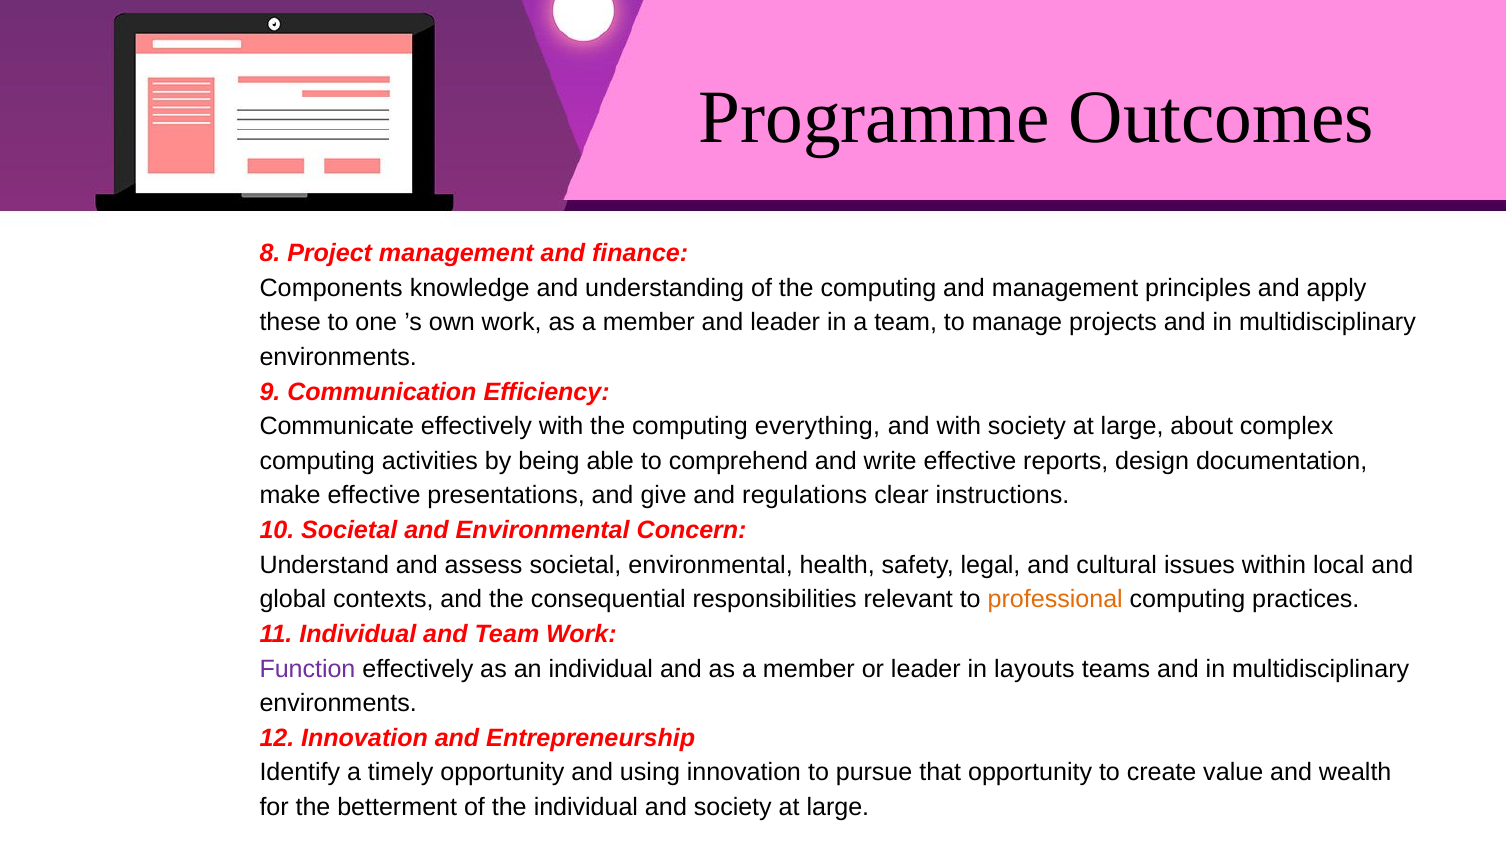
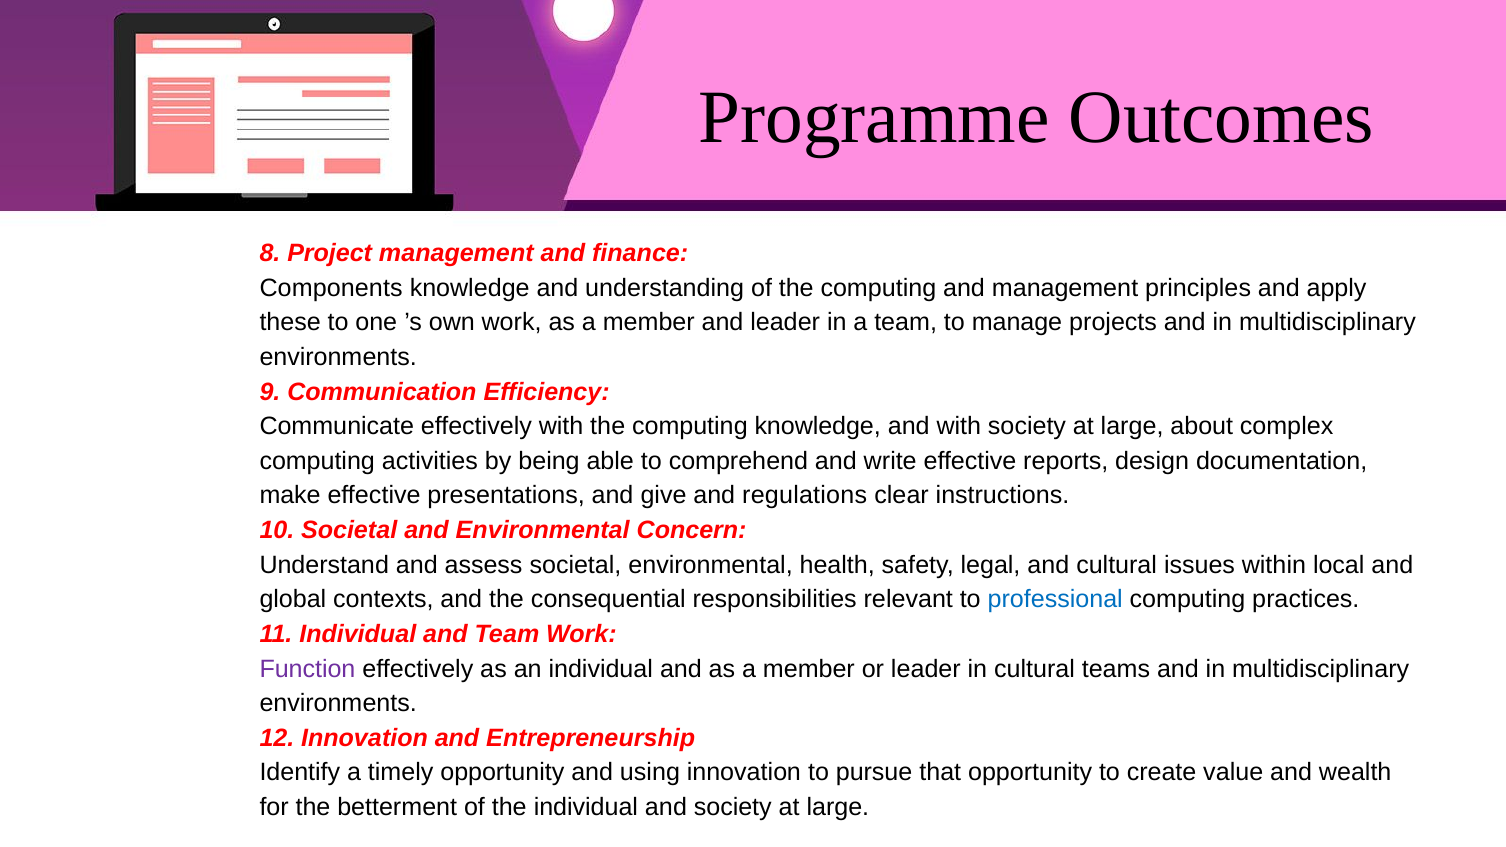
computing everything: everything -> knowledge (818, 427)
professional colour: orange -> blue (1055, 600)
in layouts: layouts -> cultural (1035, 669)
